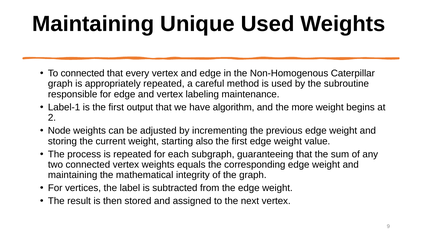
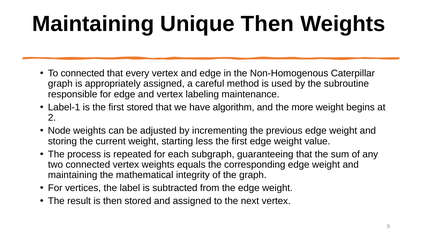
Unique Used: Used -> Then (267, 24)
appropriately repeated: repeated -> assigned (164, 84)
first output: output -> stored (140, 107)
also: also -> less (204, 141)
